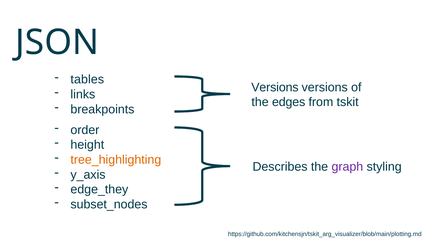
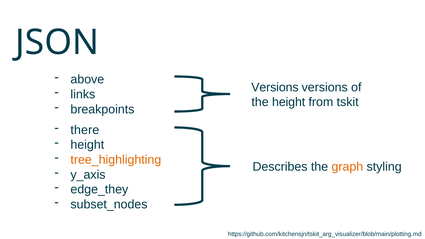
tables: tables -> above (87, 80)
the edges: edges -> height (289, 102)
order: order -> there (85, 130)
graph colour: purple -> orange (347, 167)
